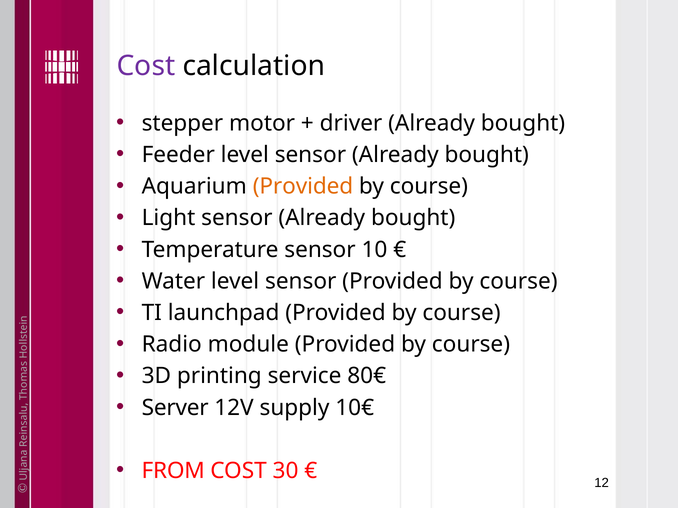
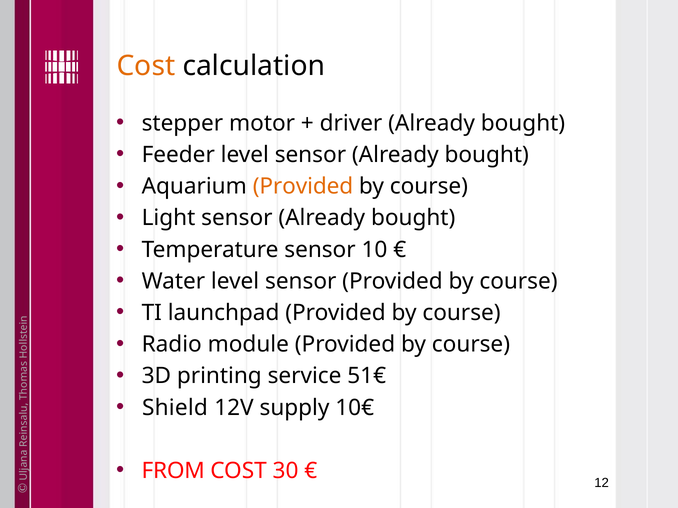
Cost colour: purple -> orange (146, 66)
80€: 80€ -> 51€ (367, 376)
Server: Server -> Shield (175, 408)
